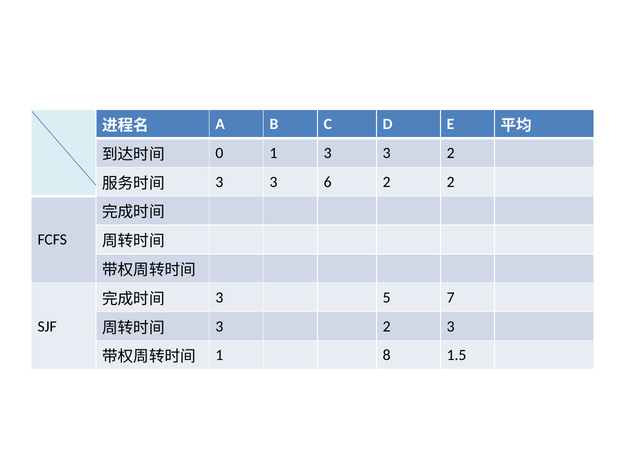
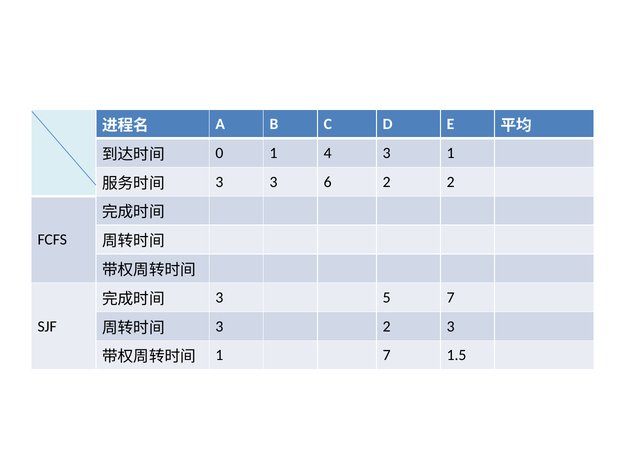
1 3: 3 -> 4 (328, 153)
2: 2 -> 1 (451, 153)
1 8: 8 -> 7 (387, 355)
